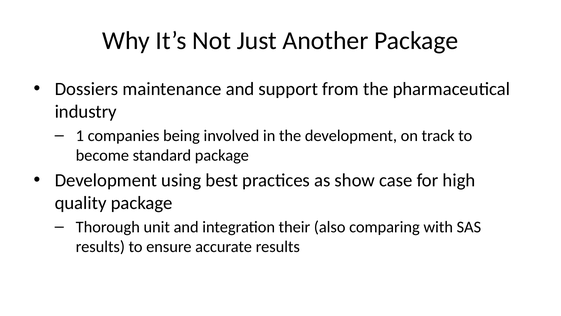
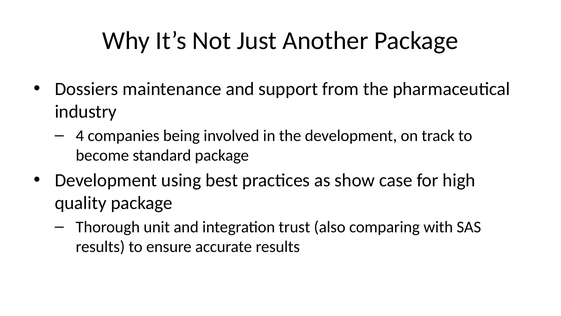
1: 1 -> 4 (80, 136)
their: their -> trust (294, 227)
